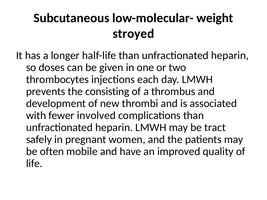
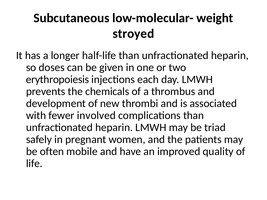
thrombocytes: thrombocytes -> erythropoiesis (58, 80)
consisting: consisting -> chemicals (107, 92)
tract: tract -> triad (215, 128)
